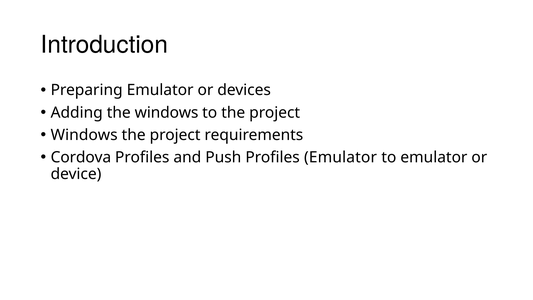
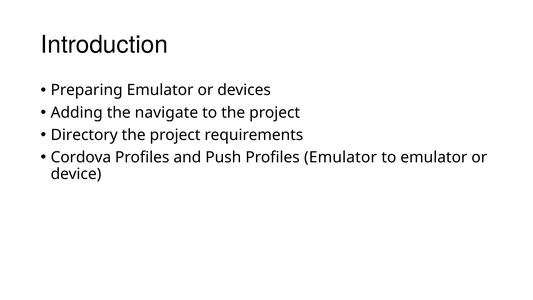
the windows: windows -> navigate (166, 112)
Windows: Windows -> Directory (84, 135)
